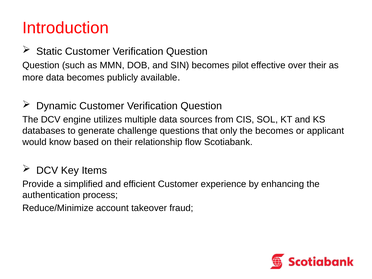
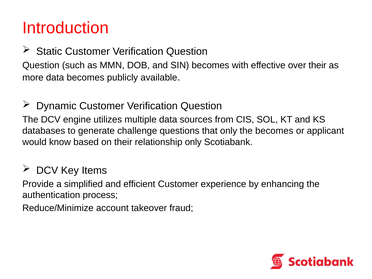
pilot: pilot -> with (240, 65)
relationship flow: flow -> only (193, 142)
